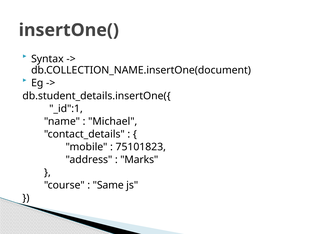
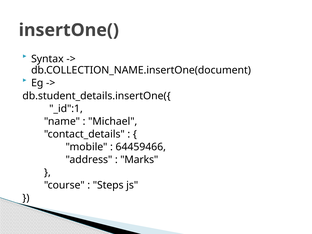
75101823: 75101823 -> 64459466 (141, 147)
Same: Same -> Steps (108, 185)
